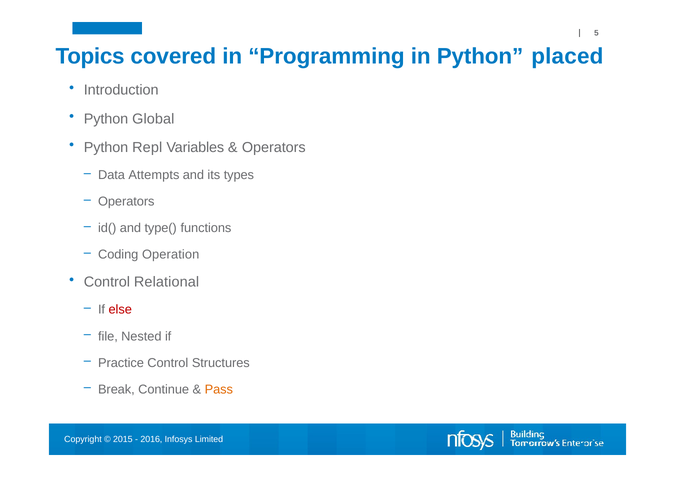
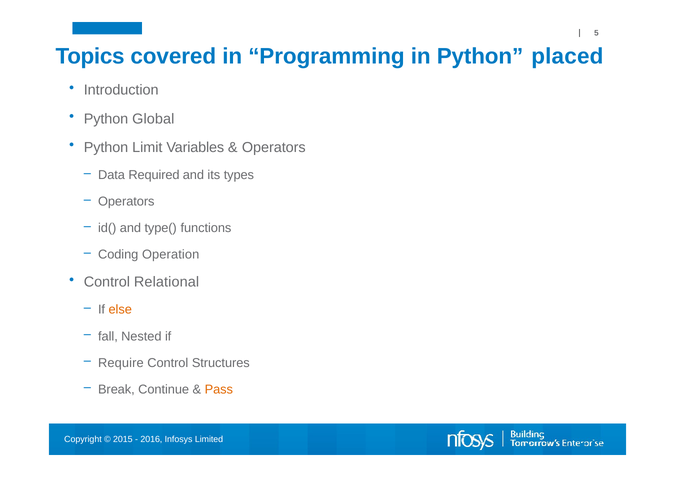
Repl: Repl -> Limit (147, 147)
Attempts: Attempts -> Required (154, 175)
else colour: red -> orange (120, 310)
file: file -> fall (108, 336)
Practice: Practice -> Require (121, 363)
